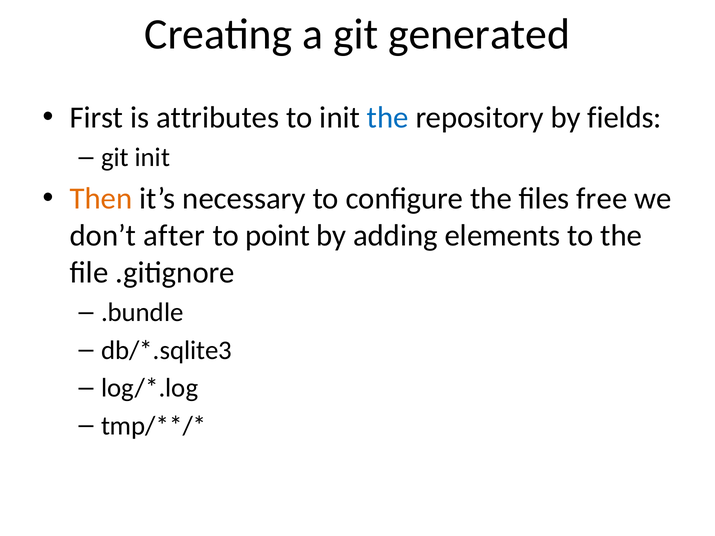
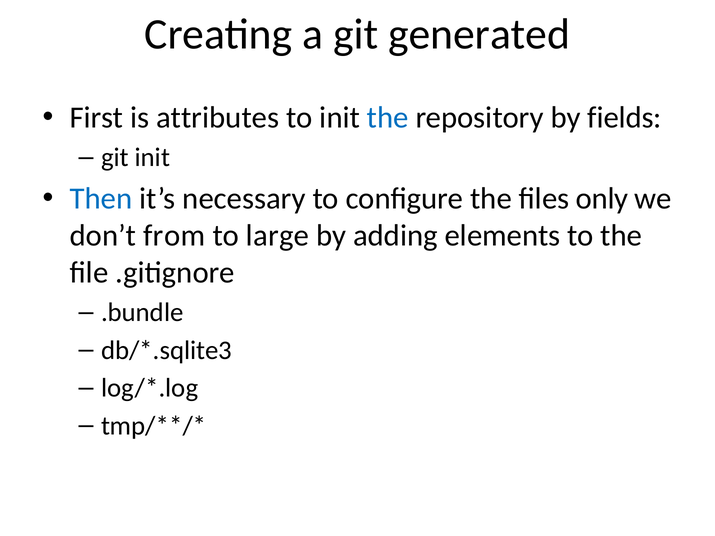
Then colour: orange -> blue (101, 199)
free: free -> only (602, 199)
after: after -> from (174, 236)
point: point -> large (277, 236)
